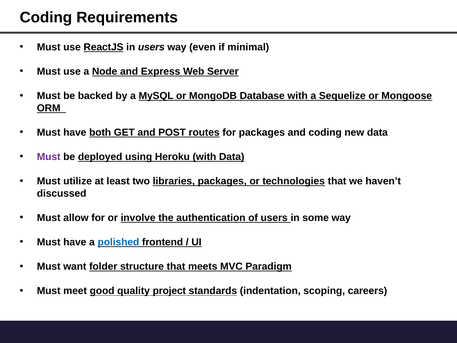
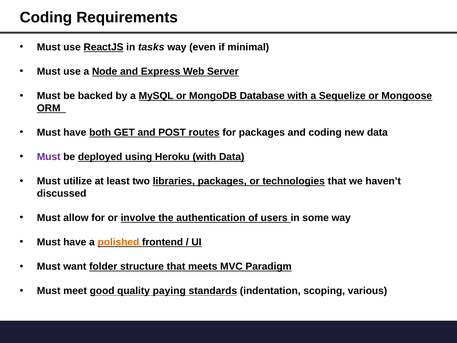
in users: users -> tasks (151, 47)
polished colour: blue -> orange (118, 242)
project: project -> paying (169, 291)
careers: careers -> various (367, 291)
